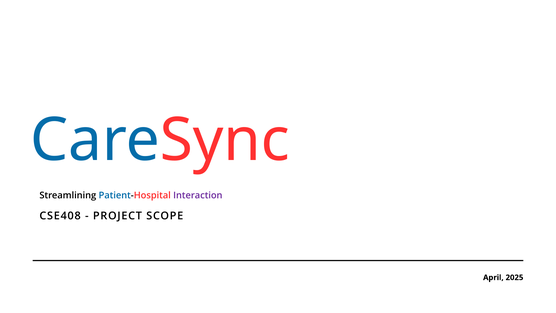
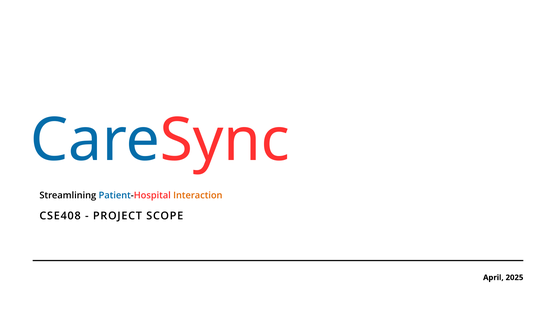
Interaction colour: purple -> orange (198, 195)
